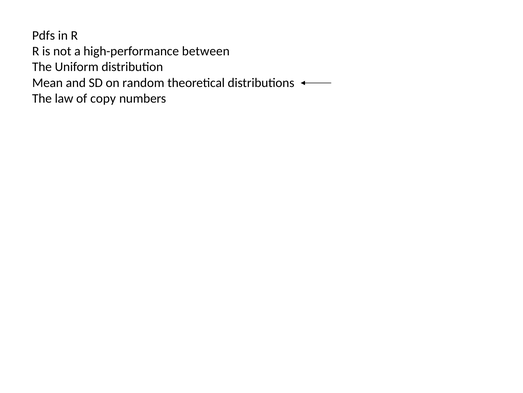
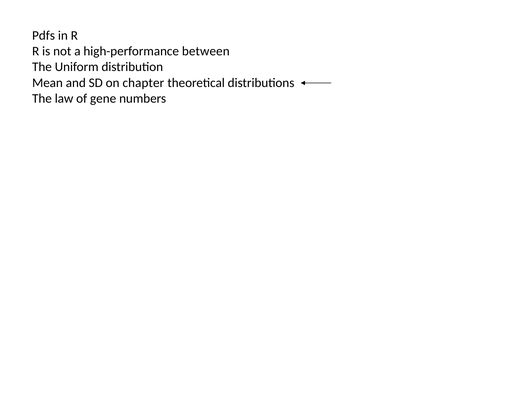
random: random -> chapter (143, 83)
copy: copy -> gene (103, 98)
